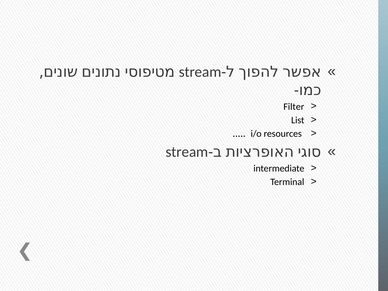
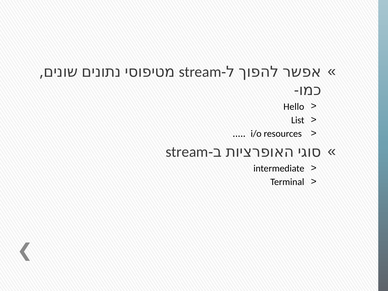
Filter: Filter -> Hello (294, 107)
